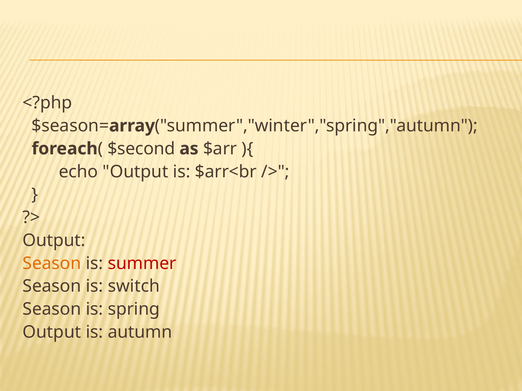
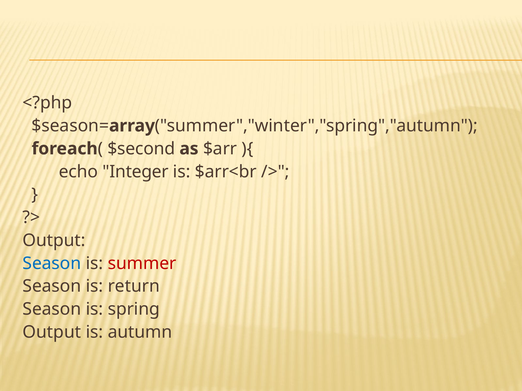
echo Output: Output -> Integer (136, 172)
Season colour: orange -> blue (52, 264)
switch: switch -> return (134, 287)
